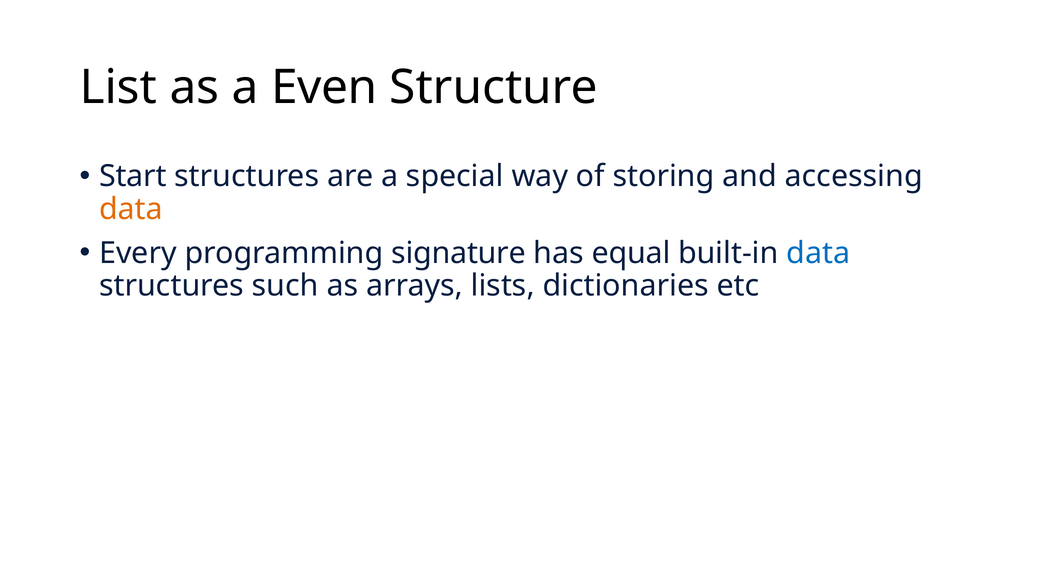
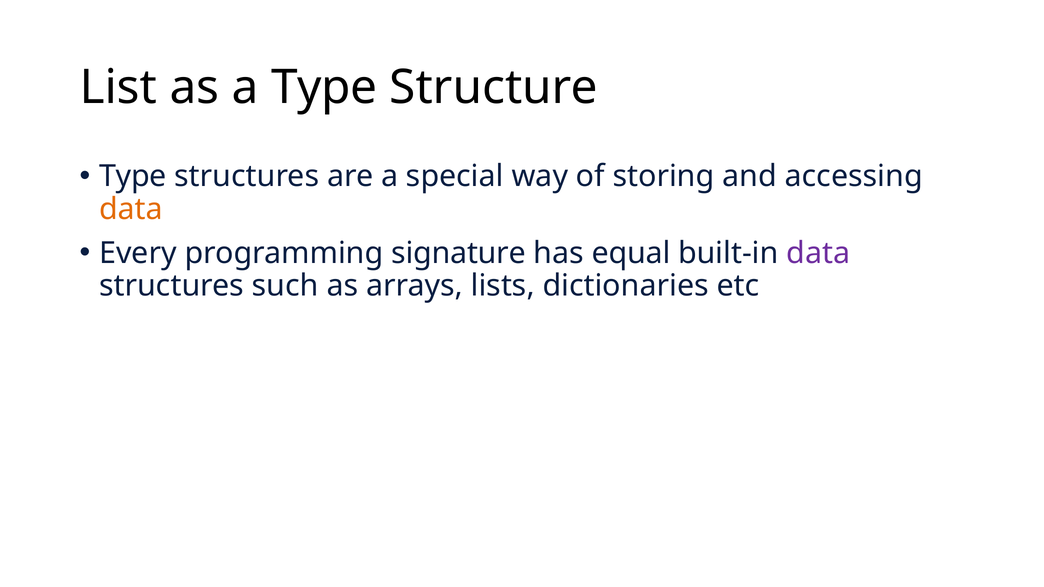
a Even: Even -> Type (324, 88)
Start: Start -> Type (133, 177)
data colour: blue -> purple (818, 253)
